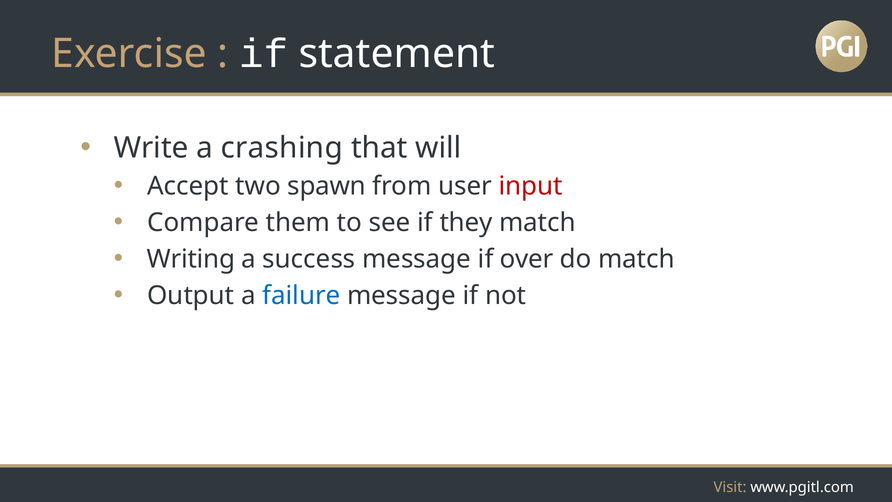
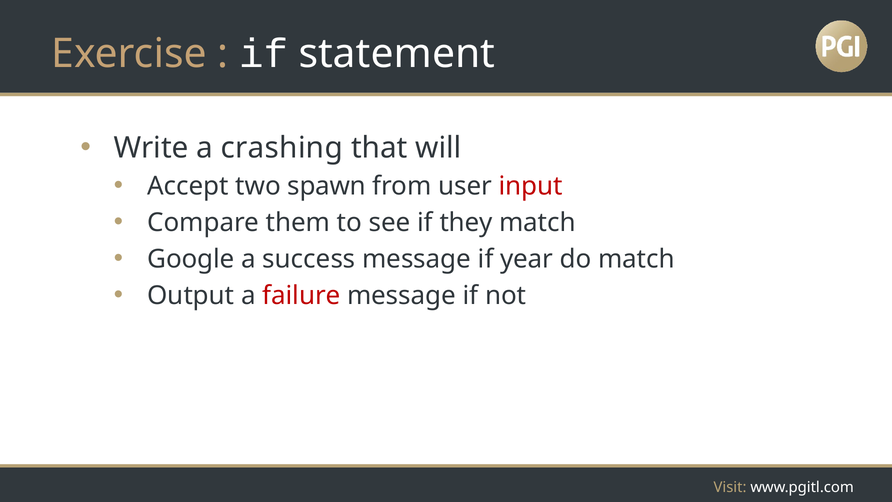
Writing: Writing -> Google (191, 259)
over: over -> year (527, 259)
failure colour: blue -> red (301, 295)
